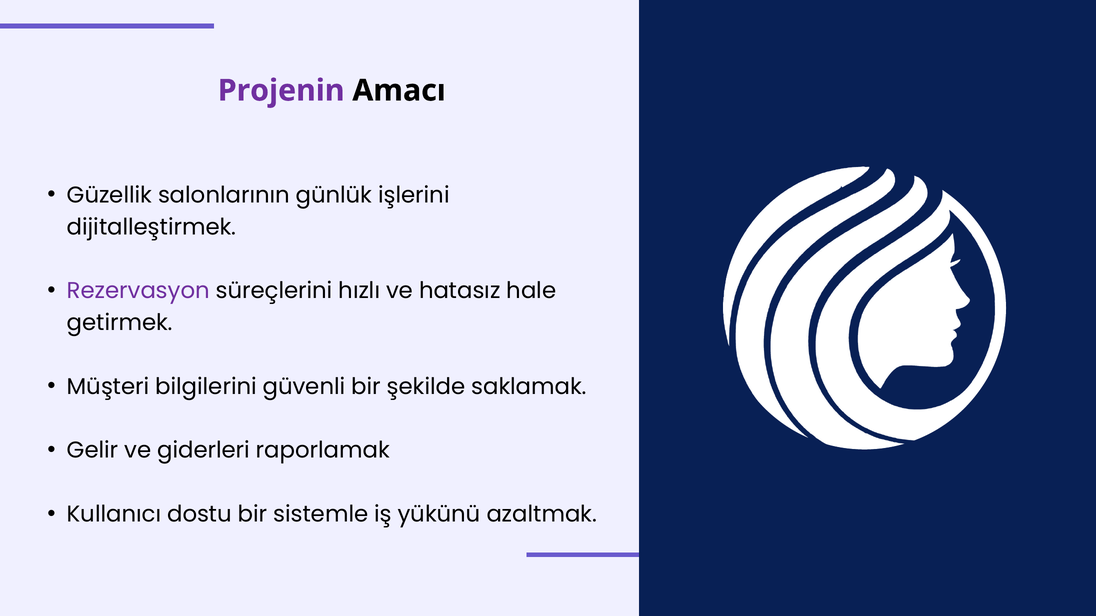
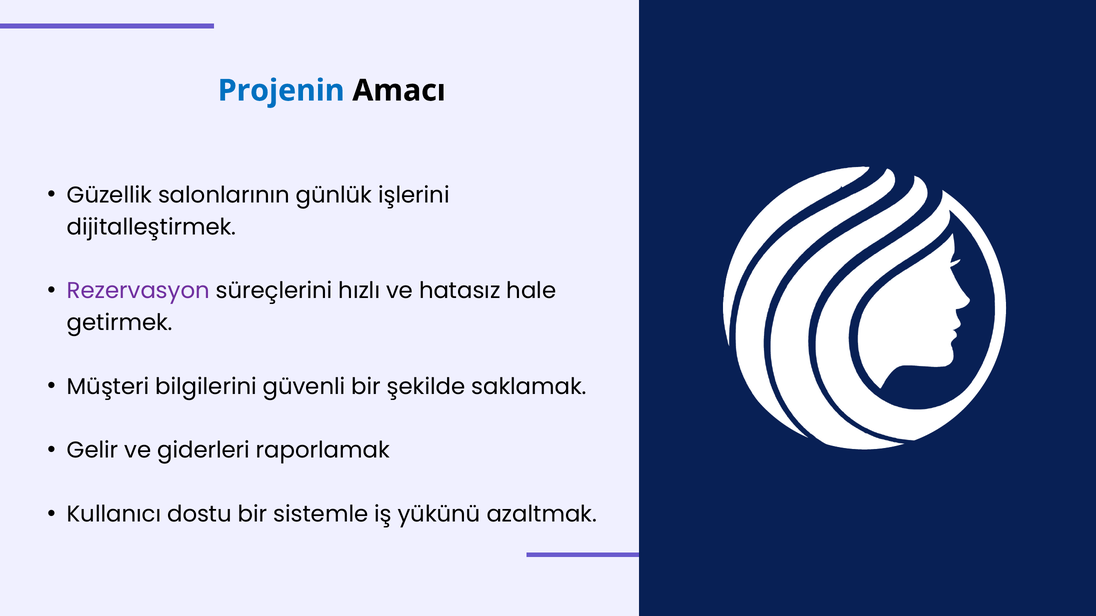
Projenin colour: purple -> blue (281, 91)
